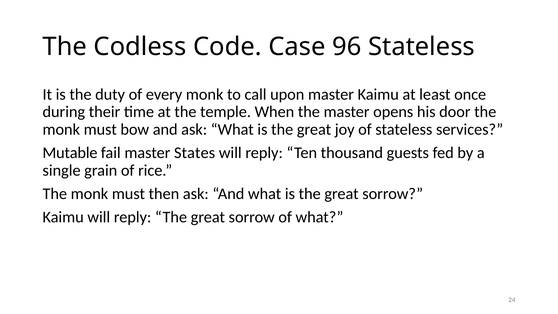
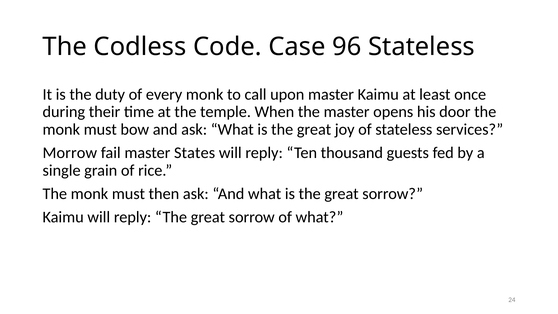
Mutable: Mutable -> Morrow (70, 153)
